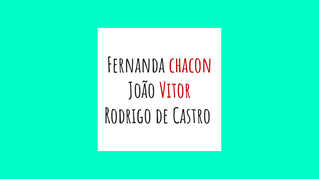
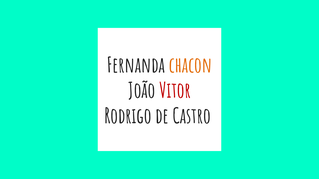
chacon colour: red -> orange (191, 66)
